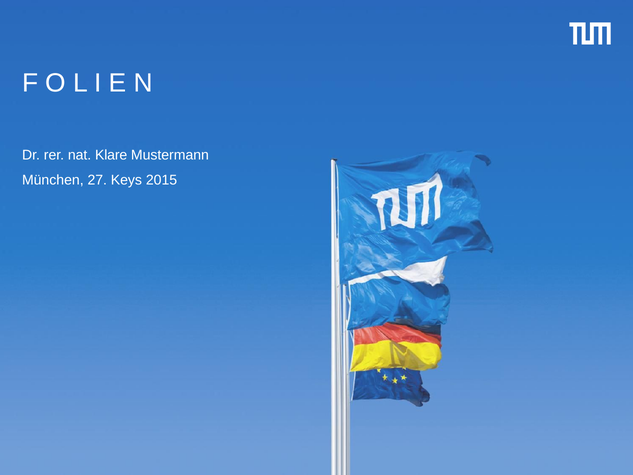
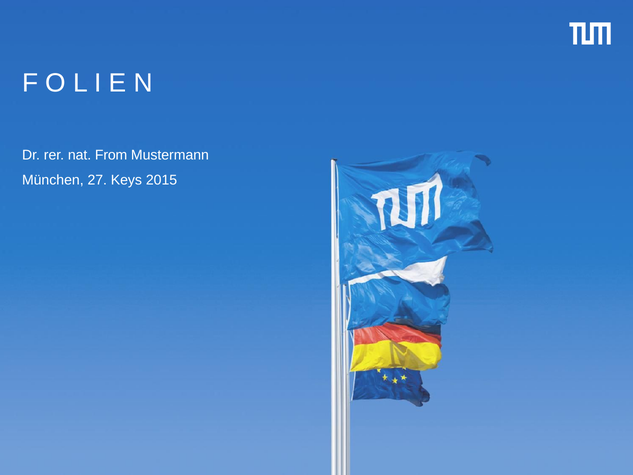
Klare: Klare -> From (111, 155)
